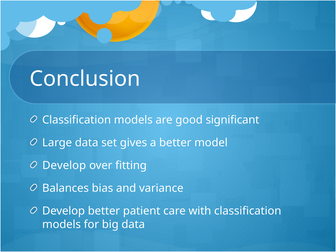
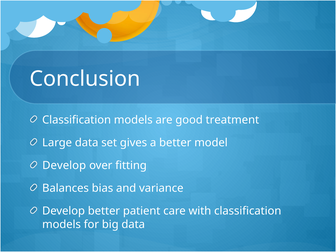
significant: significant -> treatment (232, 120)
